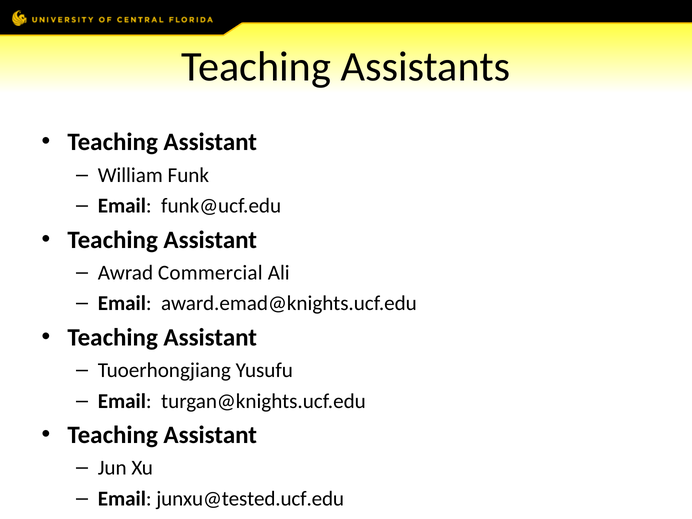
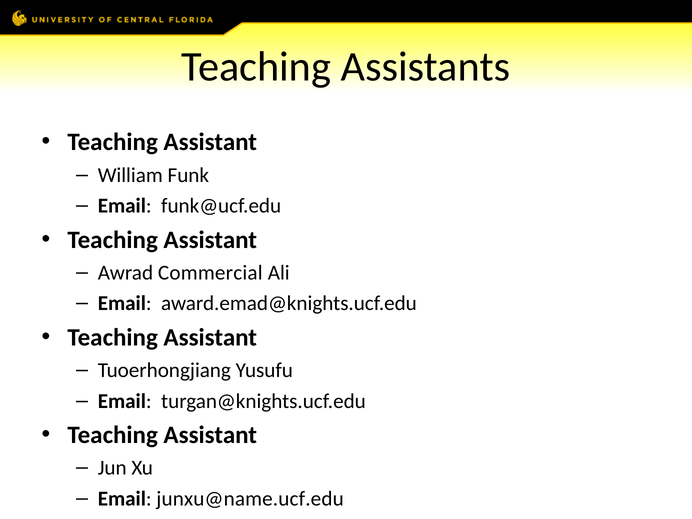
junxu@tested.ucf.edu: junxu@tested.ucf.edu -> junxu@name.ucf.edu (250, 499)
